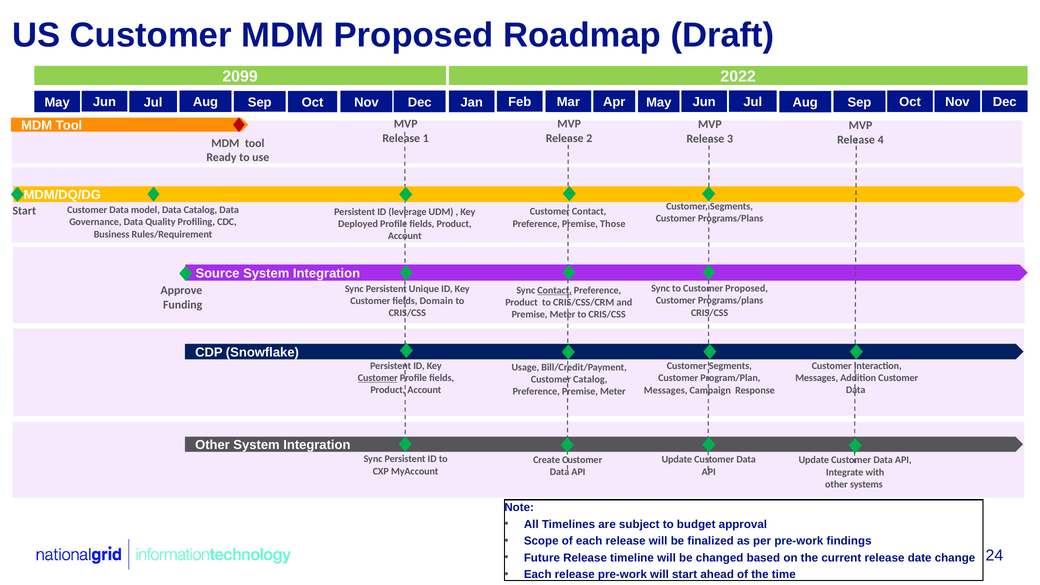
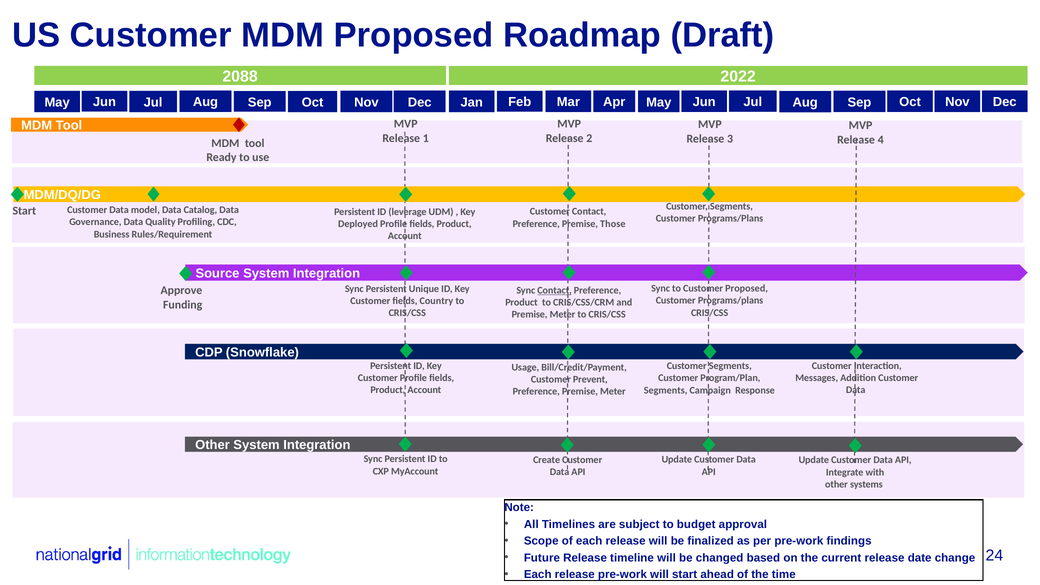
2099: 2099 -> 2088 (240, 76)
Domain: Domain -> Country (436, 301)
Customer underline: present -> none (378, 378)
Customer Catalog: Catalog -> Prevent (590, 379)
Messages: Messages -> Segments (666, 390)
